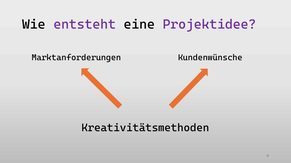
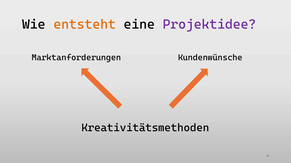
entsteht colour: purple -> orange (85, 24)
